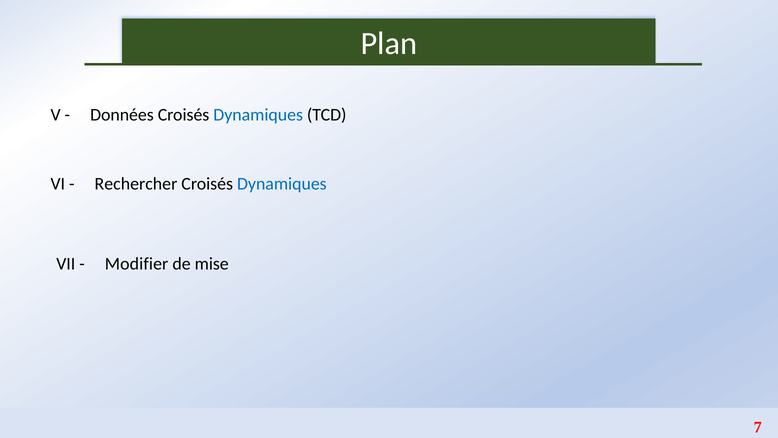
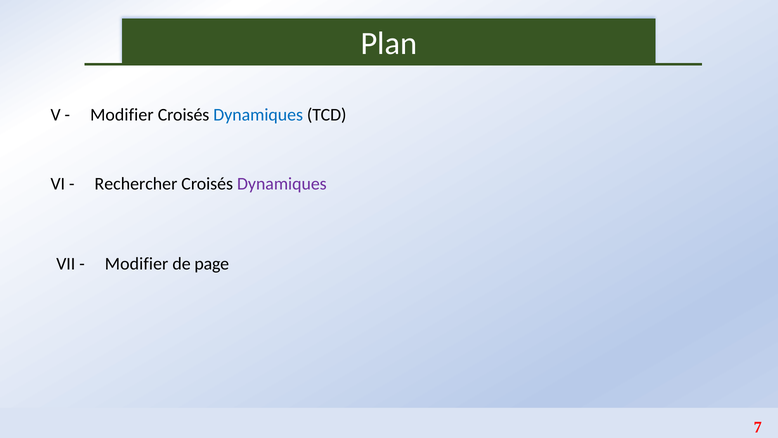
Données: Données -> Modifier (122, 115)
Dynamiques colour: blue -> purple (282, 184)
mise: mise -> page (212, 264)
